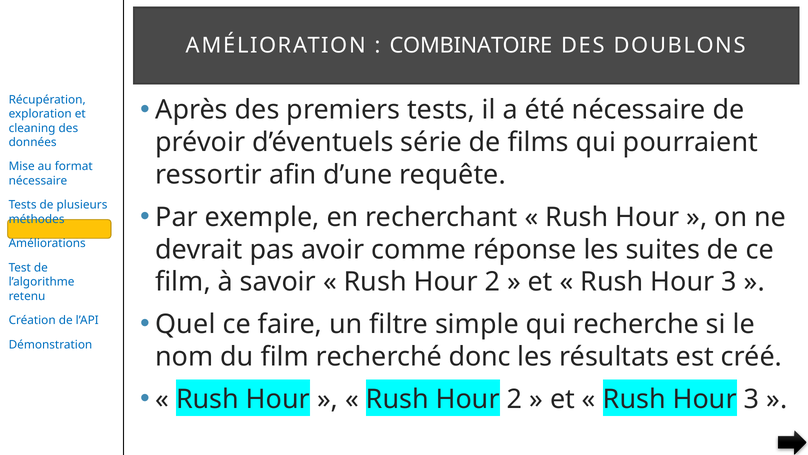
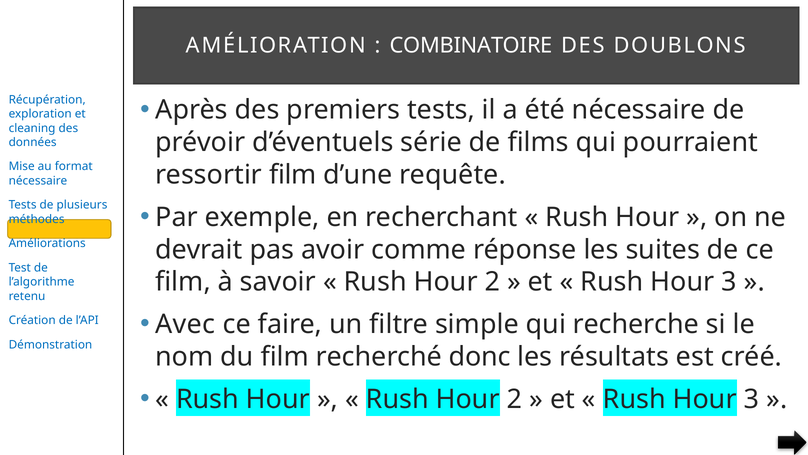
ressortir afin: afin -> film (293, 175)
Quel: Quel -> Avec (185, 324)
